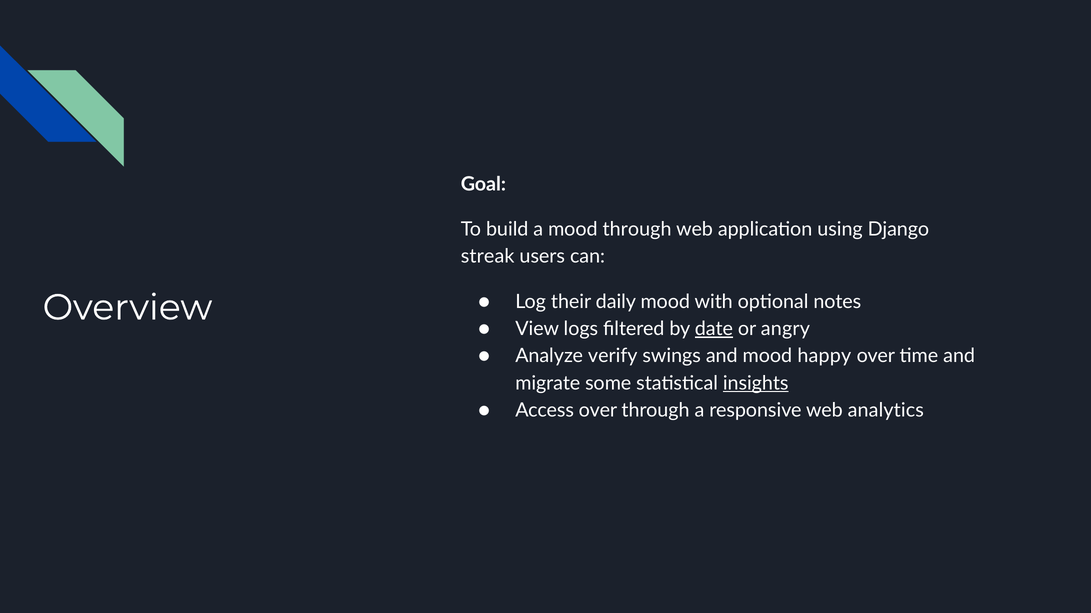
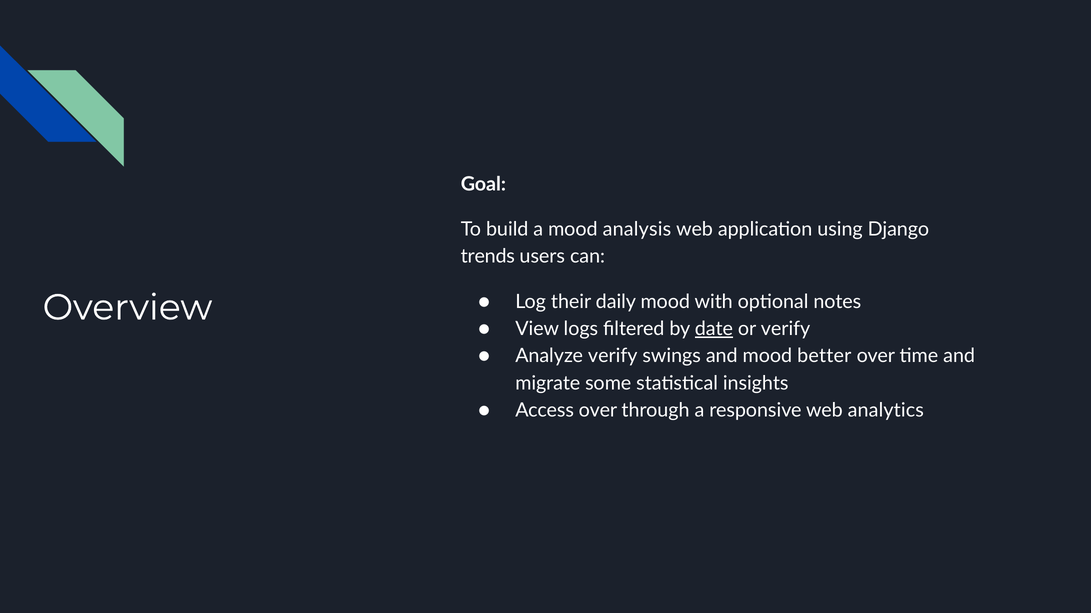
mood through: through -> analysis (637, 230)
streak: streak -> trends (488, 257)
or angry: angry -> verify (786, 329)
happy: happy -> better (824, 356)
insights underline: present -> none (756, 384)
